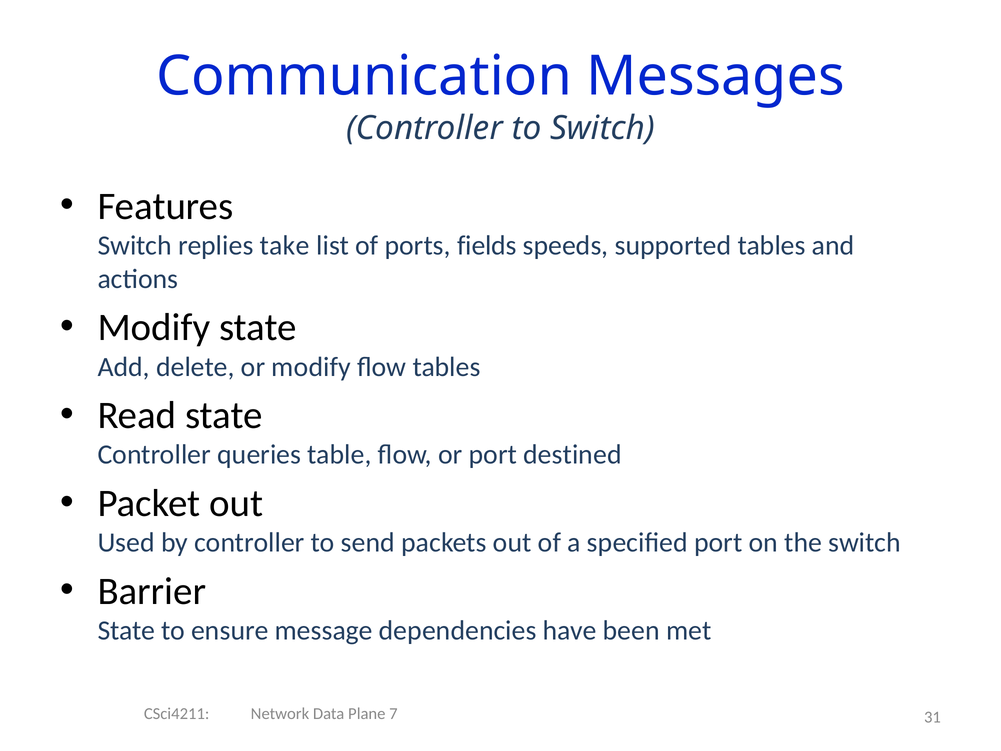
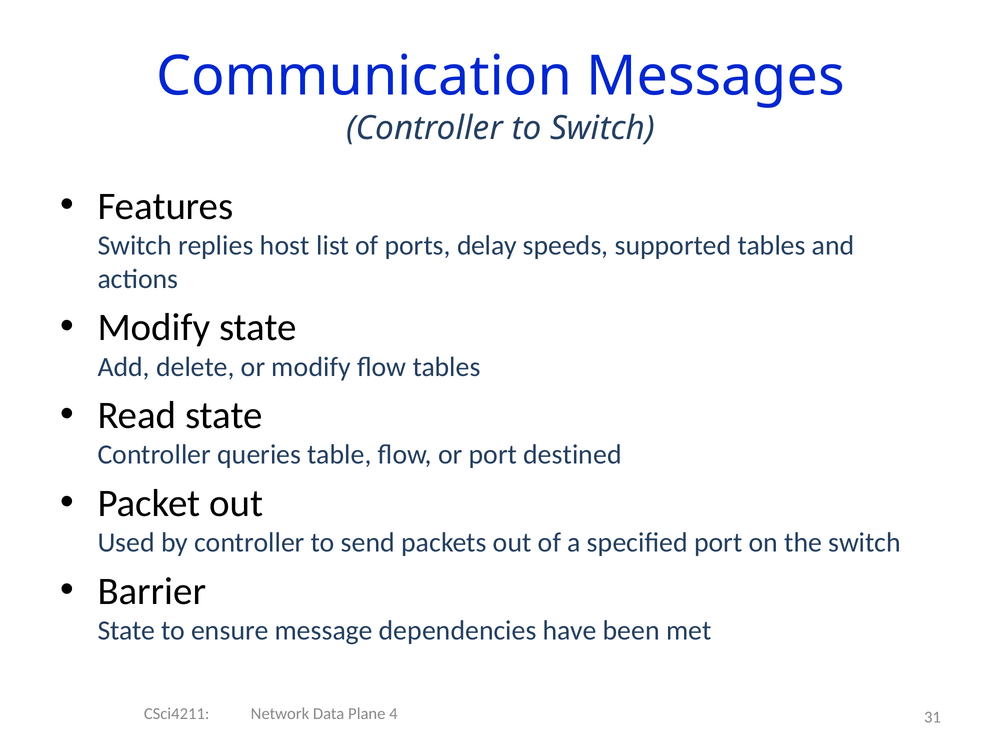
take: take -> host (285, 245)
fields: fields -> delay (487, 245)
7: 7 -> 4 (393, 714)
